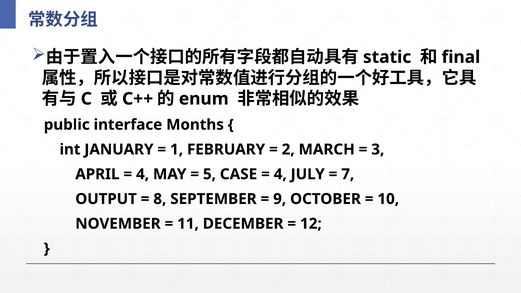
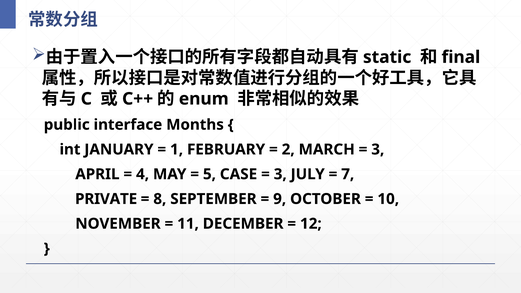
4: 4 -> 3 (280, 174)
OUTPUT: OUTPUT -> PRIVATE (106, 199)
